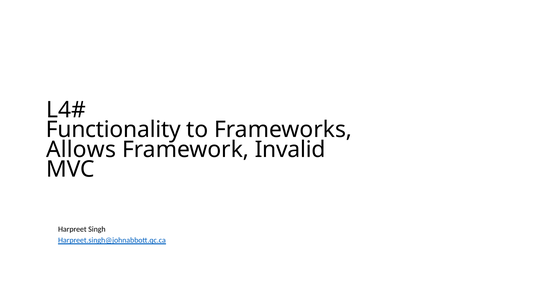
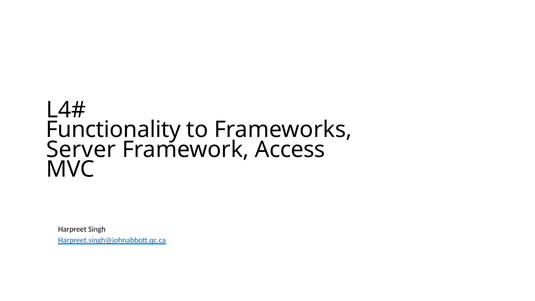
Allows: Allows -> Server (81, 149)
Invalid: Invalid -> Access (290, 149)
